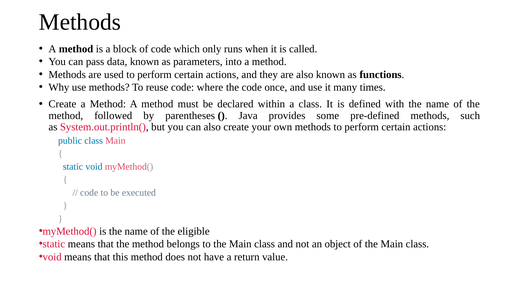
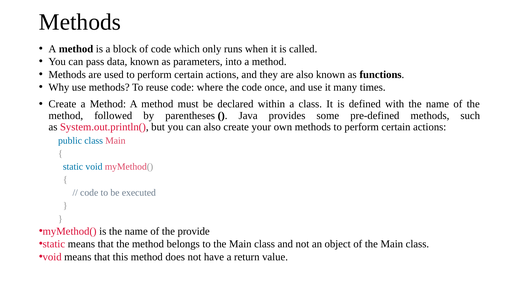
eligible: eligible -> provide (194, 231)
